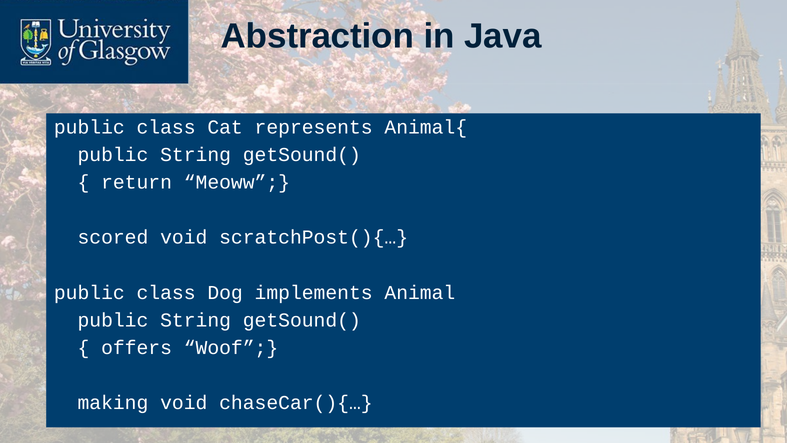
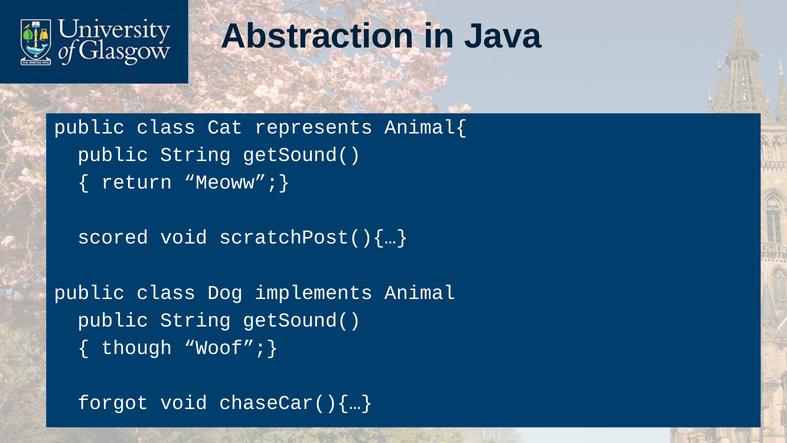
offers: offers -> though (137, 347)
making: making -> forgot (113, 402)
